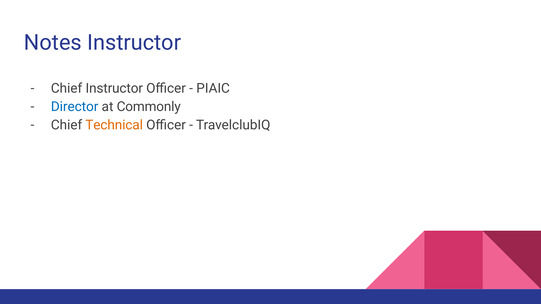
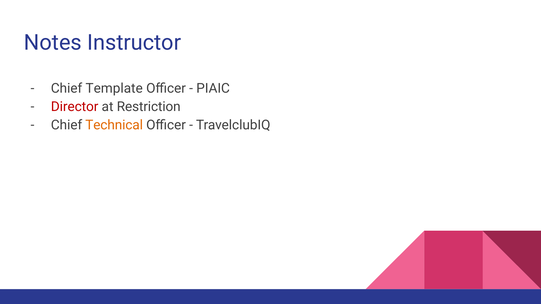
Chief Instructor: Instructor -> Template (114, 89)
Director colour: blue -> red (75, 107)
Commonly: Commonly -> Restriction (149, 107)
